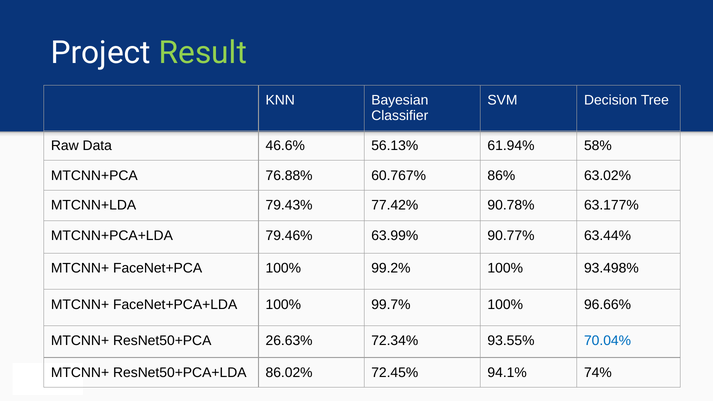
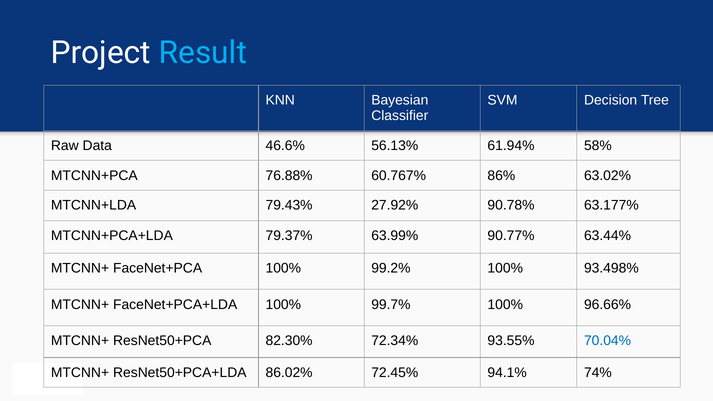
Result colour: light green -> light blue (203, 53)
77.42%: 77.42% -> 27.92% (395, 205)
79.46%: 79.46% -> 79.37% (289, 236)
26.63%: 26.63% -> 82.30% (289, 341)
